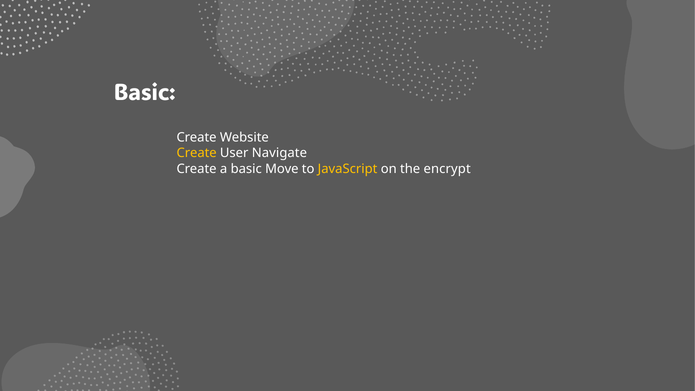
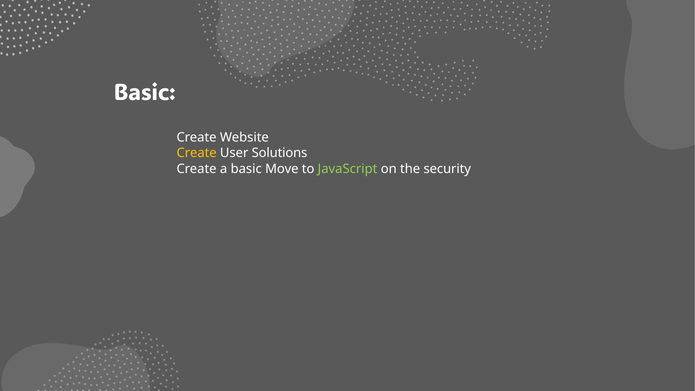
Navigate: Navigate -> Solutions (280, 153)
JavaScript colour: yellow -> light green (348, 169)
encrypt: encrypt -> security (447, 169)
